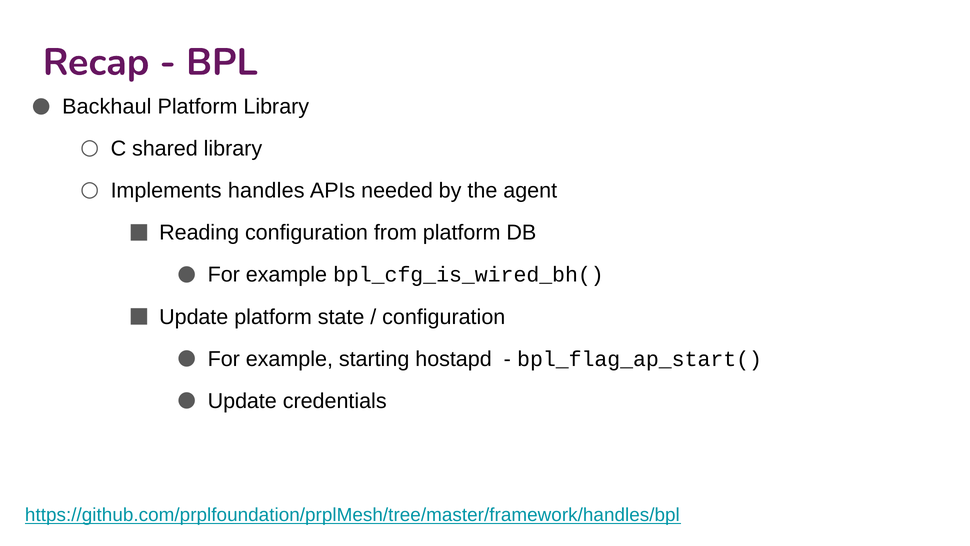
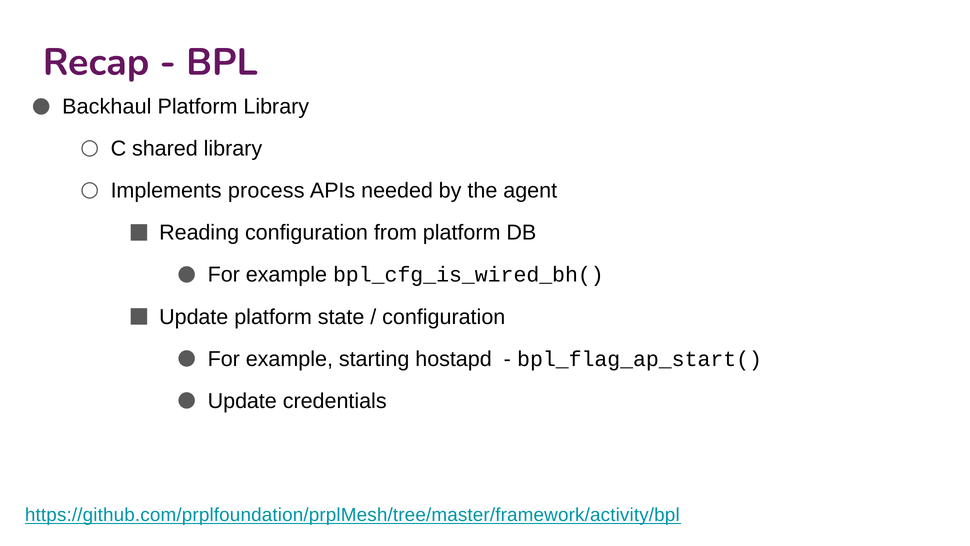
handles: handles -> process (266, 191)
https://github.com/prplfoundation/prplMesh/tree/master/framework/handles/bpl: https://github.com/prplfoundation/prplMesh/tree/master/framework/handles/bpl -> https://github.com/prplfoundation/prplMesh/tree/master/framework/activity/bpl (352, 515)
